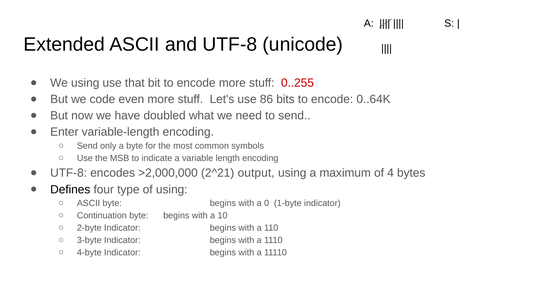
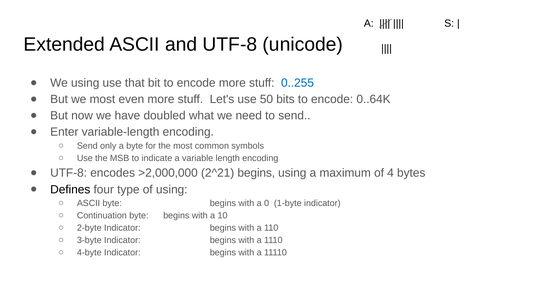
0..255 colour: red -> blue (297, 83)
we code: code -> most (102, 99)
86: 86 -> 50 (266, 99)
2^21 output: output -> begins (256, 173)
